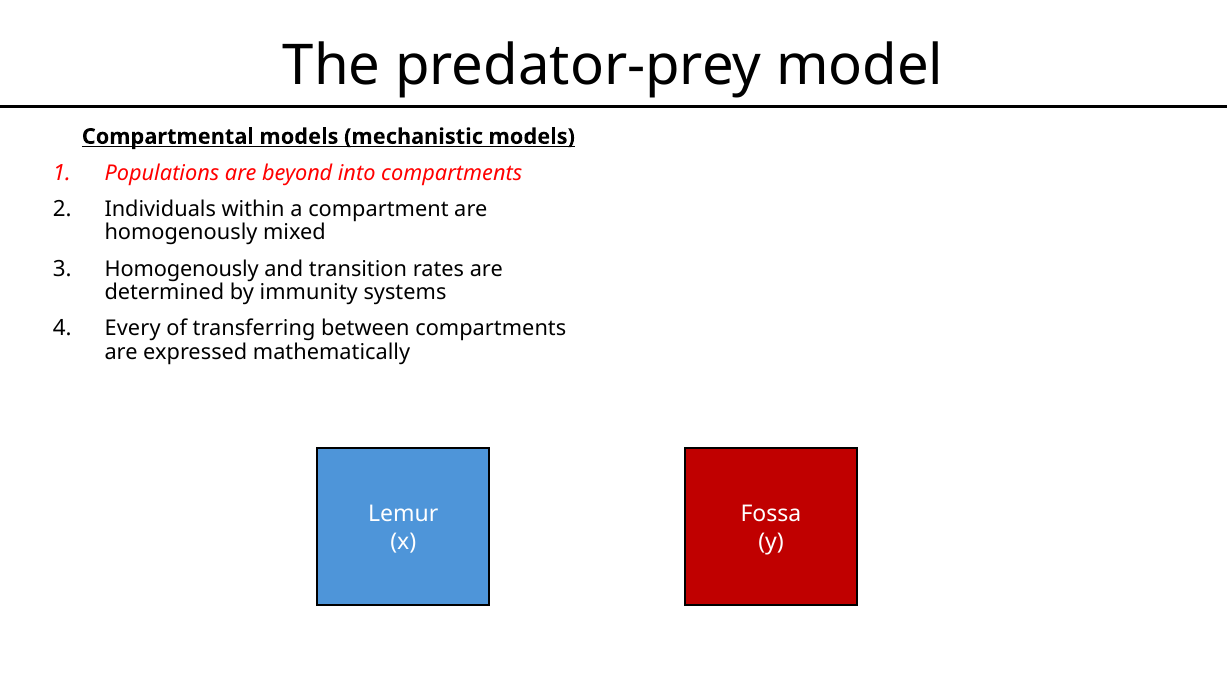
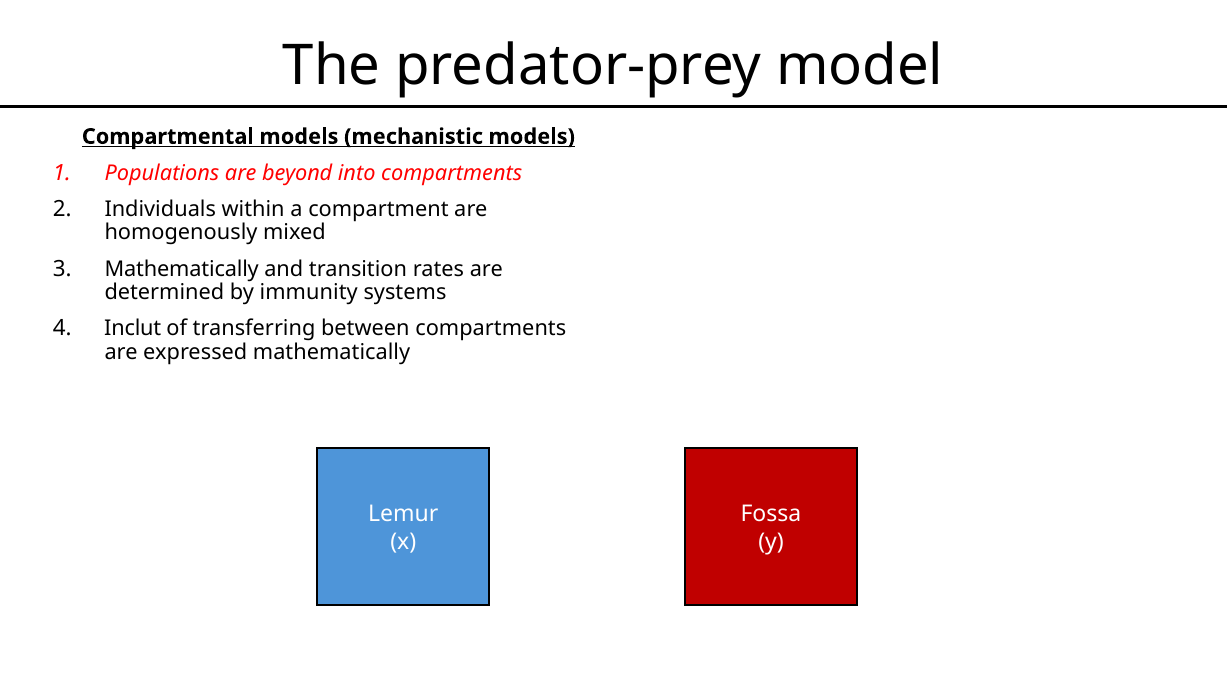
Homogenously: Homogenously -> Mathematically (182, 269)
Every: Every -> Inclut (133, 329)
